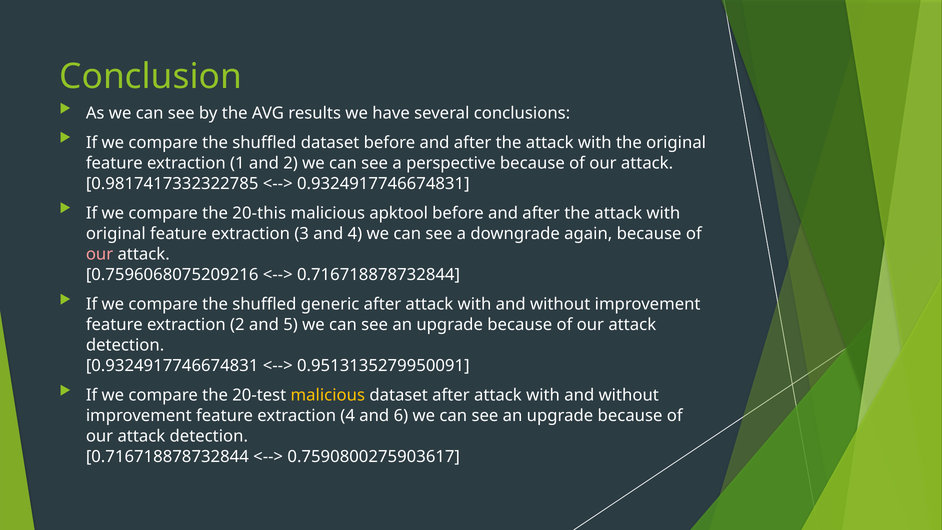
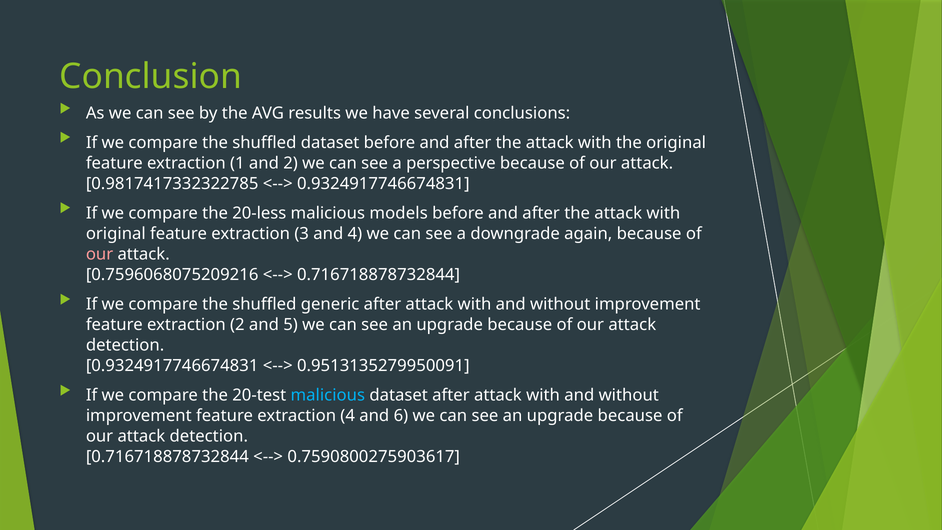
20-this: 20-this -> 20-less (259, 213)
apktool: apktool -> models (399, 213)
malicious colour: yellow -> light blue (328, 395)
